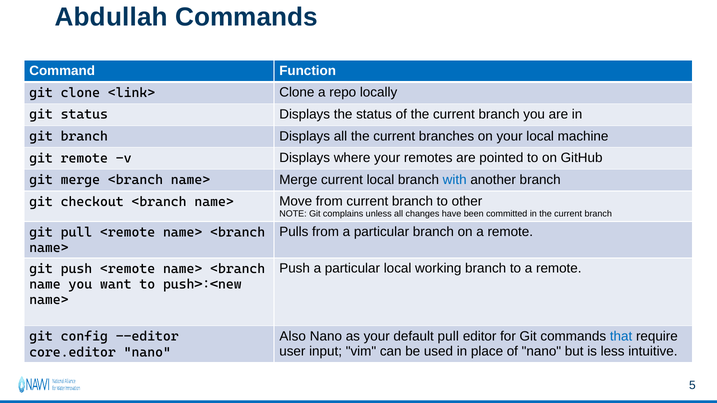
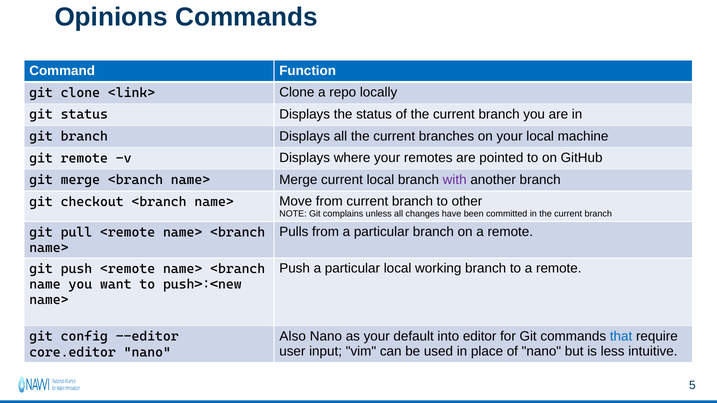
Abdullah: Abdullah -> Opinions (111, 17)
with colour: blue -> purple (455, 180)
default pull: pull -> into (448, 337)
